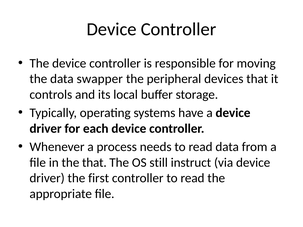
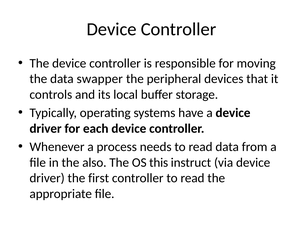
the that: that -> also (94, 163)
still: still -> this (159, 163)
